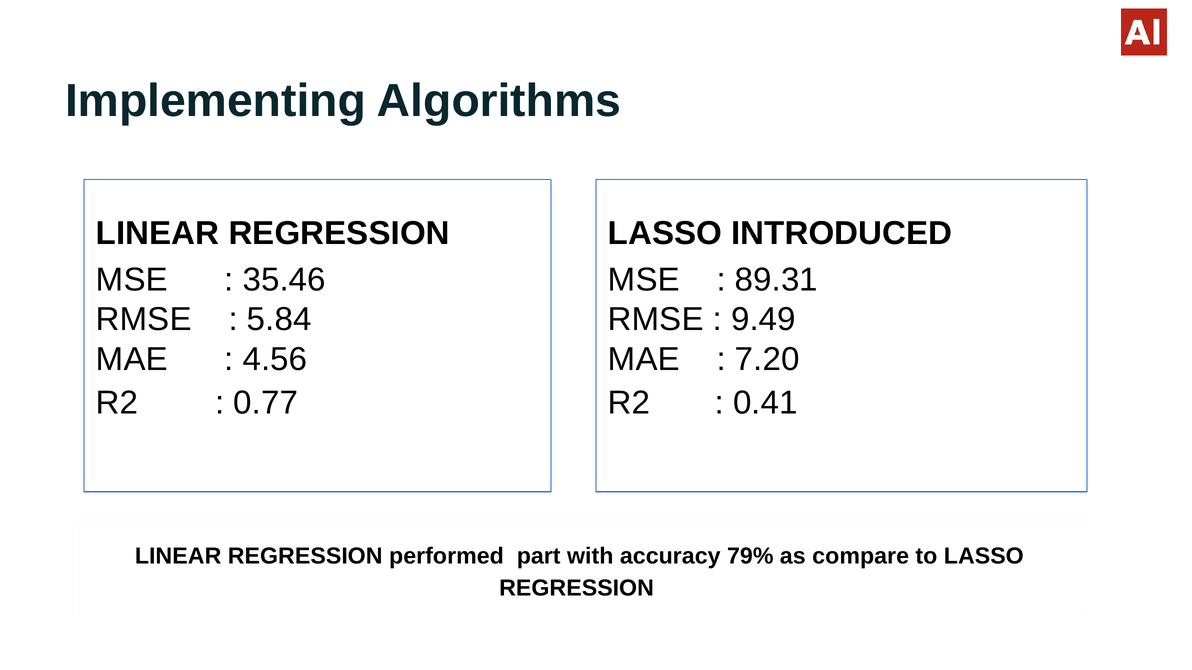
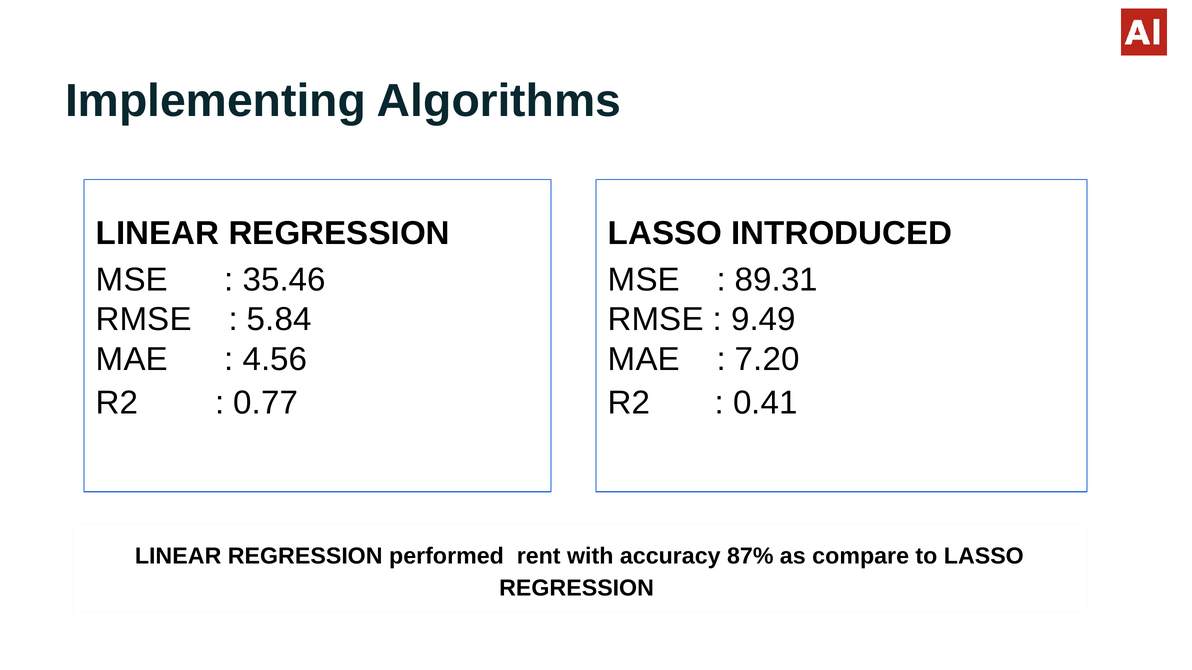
part: part -> rent (539, 556)
79%: 79% -> 87% (750, 556)
